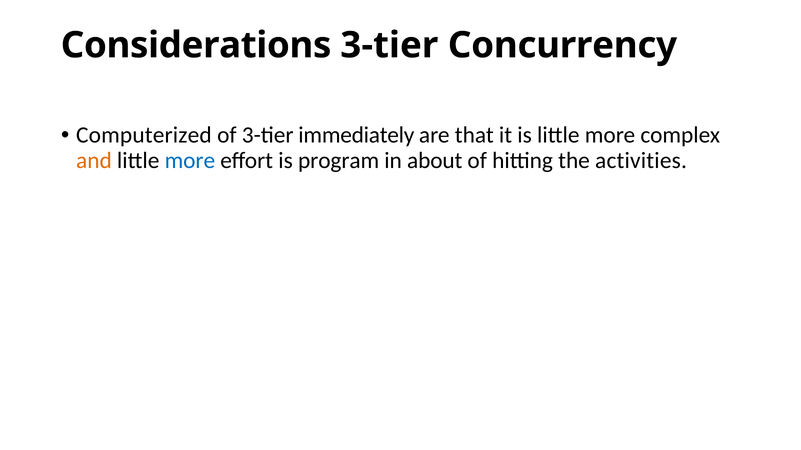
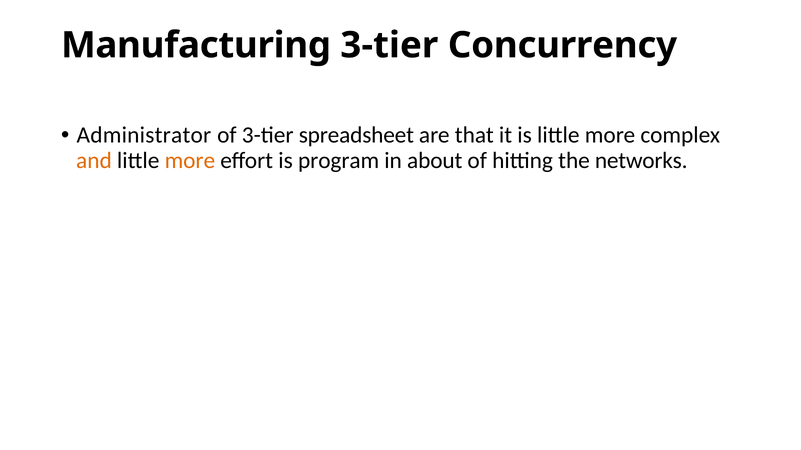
Considerations: Considerations -> Manufacturing (196, 45)
Computerized: Computerized -> Administrator (144, 135)
immediately: immediately -> spreadsheet (356, 135)
more colour: blue -> orange (190, 161)
activities: activities -> networks (641, 161)
